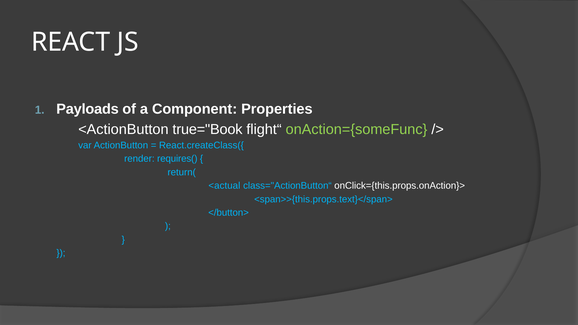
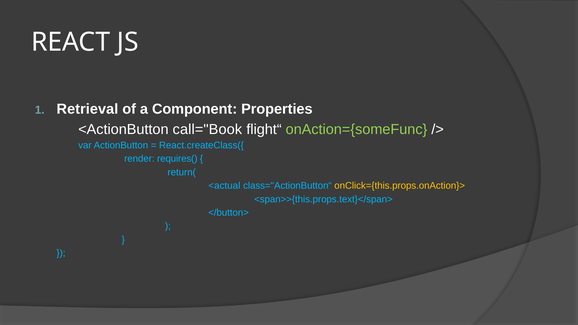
Payloads: Payloads -> Retrieval (87, 109)
true="Book: true="Book -> call="Book (207, 129)
onClick={this.props.onAction}> colour: white -> yellow (400, 186)
